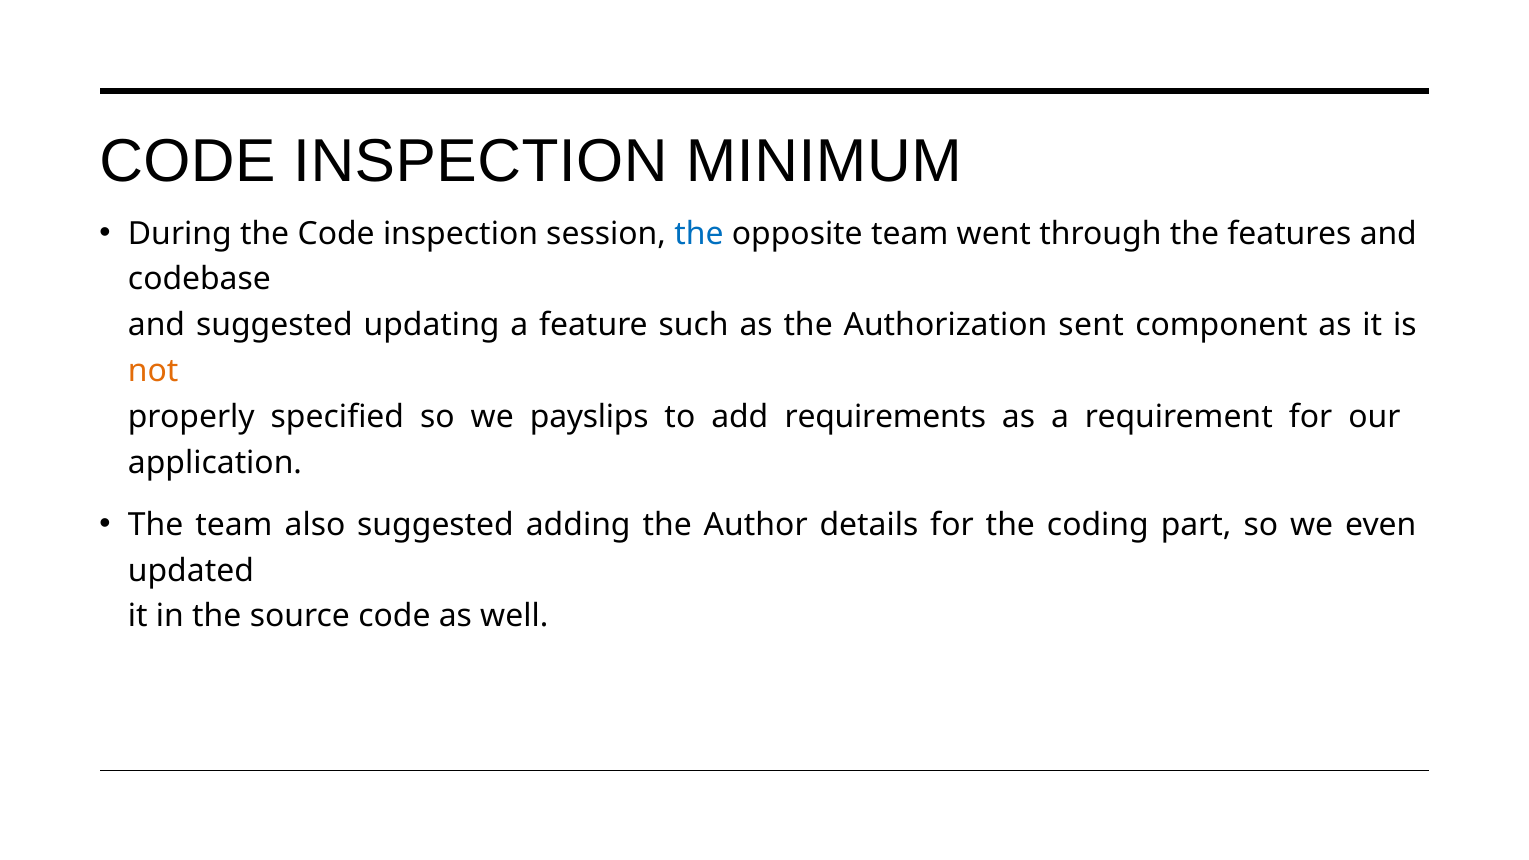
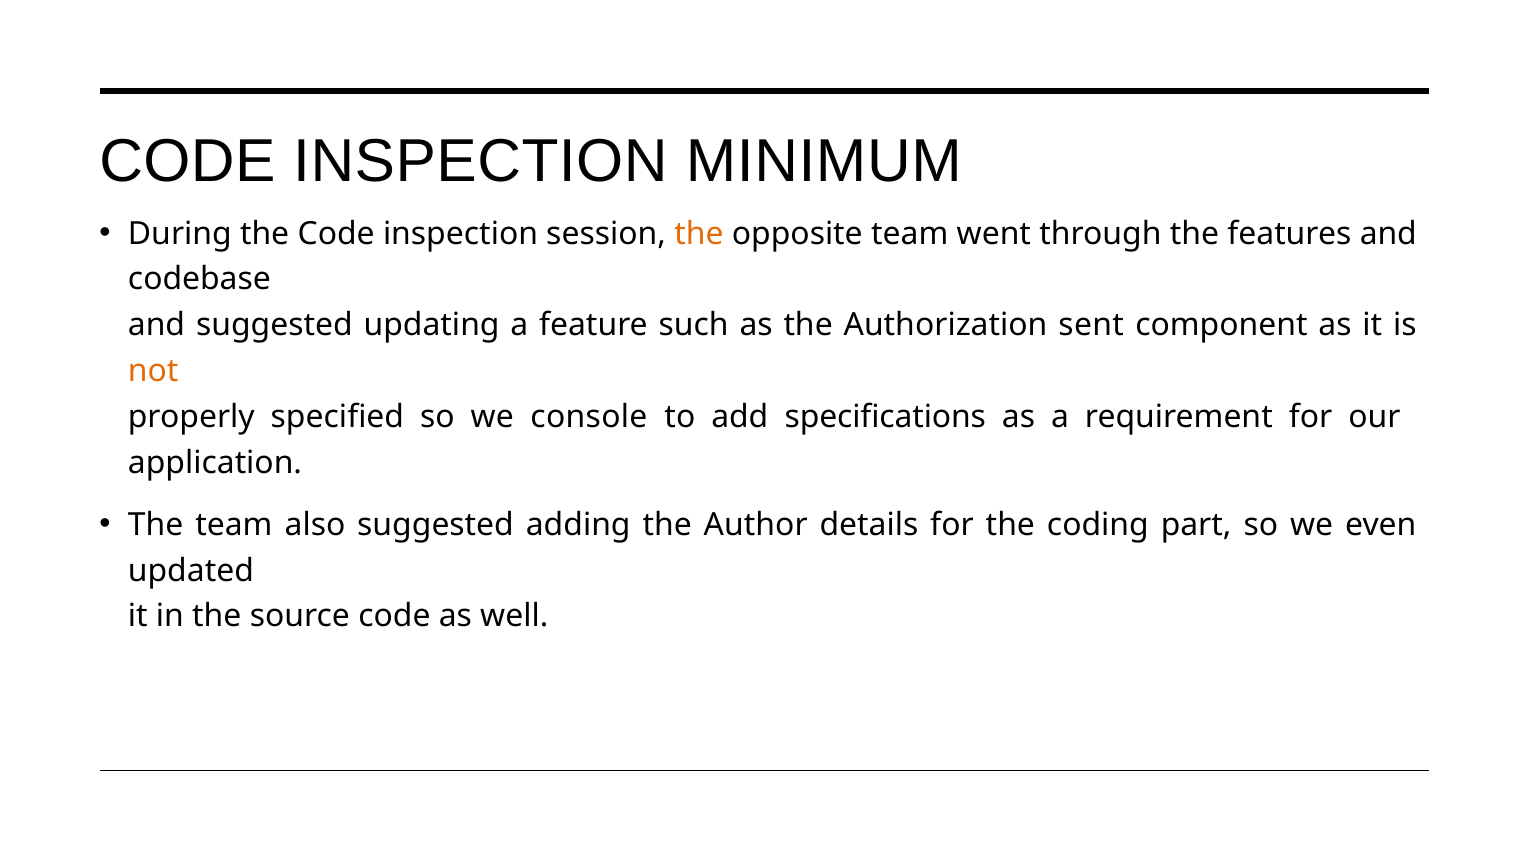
the colour: blue -> orange (699, 234)
payslips: payslips -> console (589, 417)
requirements: requirements -> specifications (885, 417)
